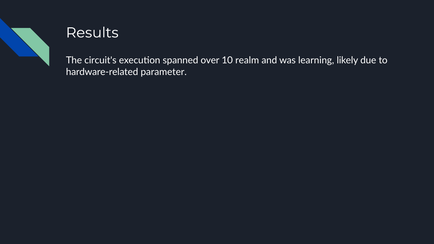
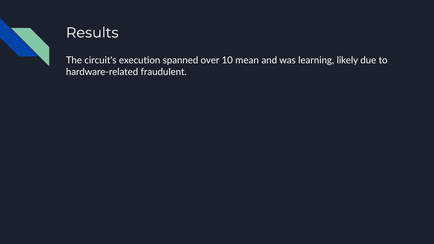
realm: realm -> mean (247, 61)
parameter: parameter -> fraudulent (164, 72)
